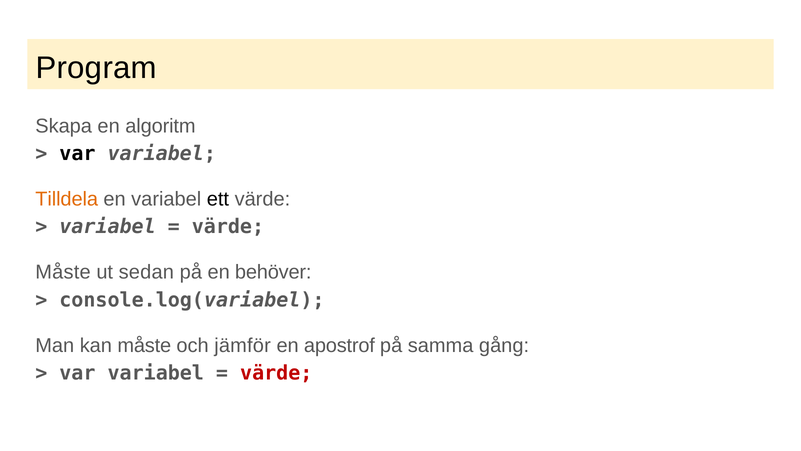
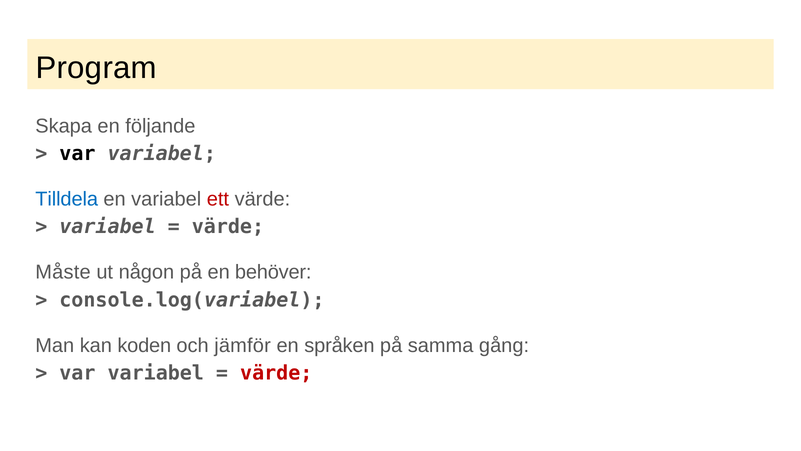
algoritm: algoritm -> följande (160, 126)
Tilldela colour: orange -> blue (67, 199)
ett colour: black -> red (218, 199)
sedan: sedan -> någon (146, 272)
kan måste: måste -> koden (144, 345)
apostrof: apostrof -> språken (339, 345)
